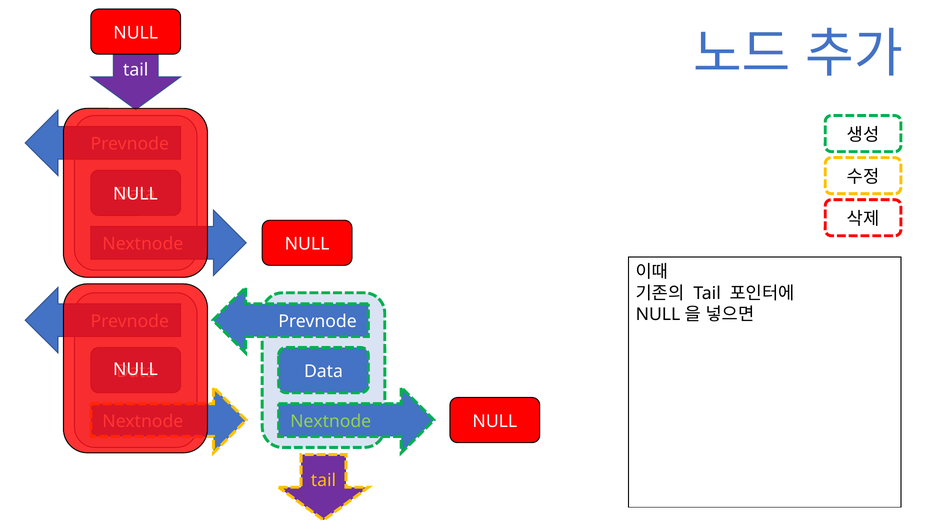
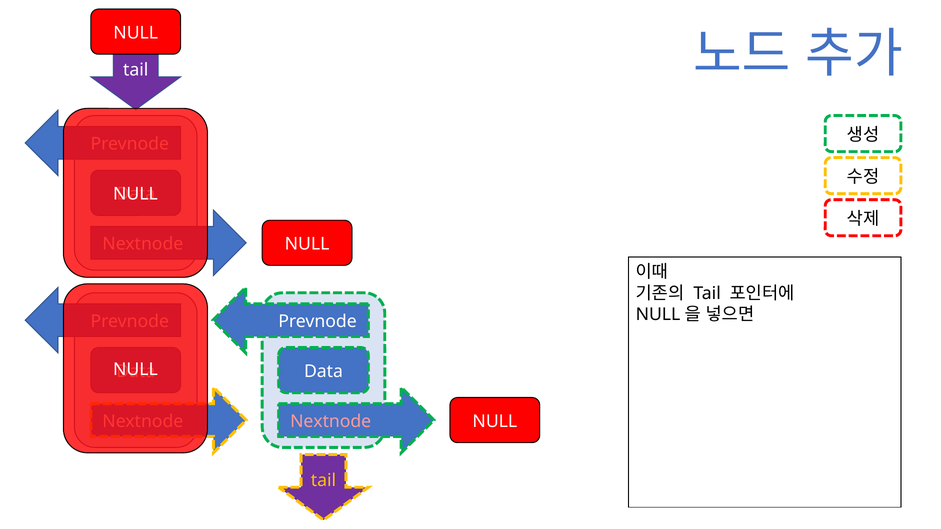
Nextnode colour: light green -> pink (331, 422)
